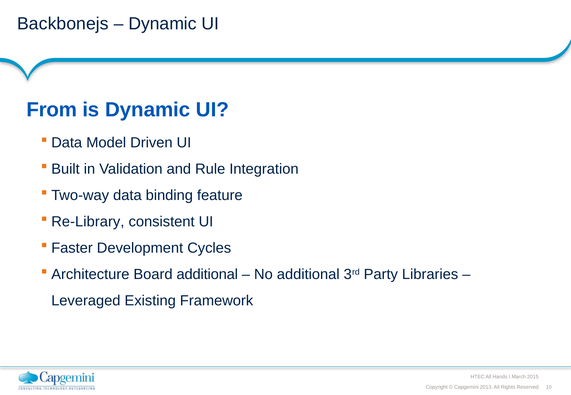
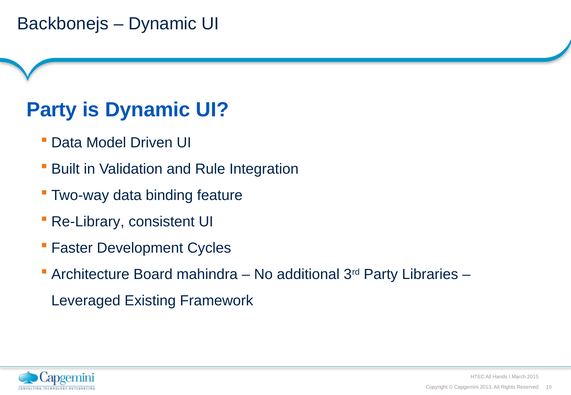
From: From -> Party (52, 110)
Board additional: additional -> mahindra (207, 275)
